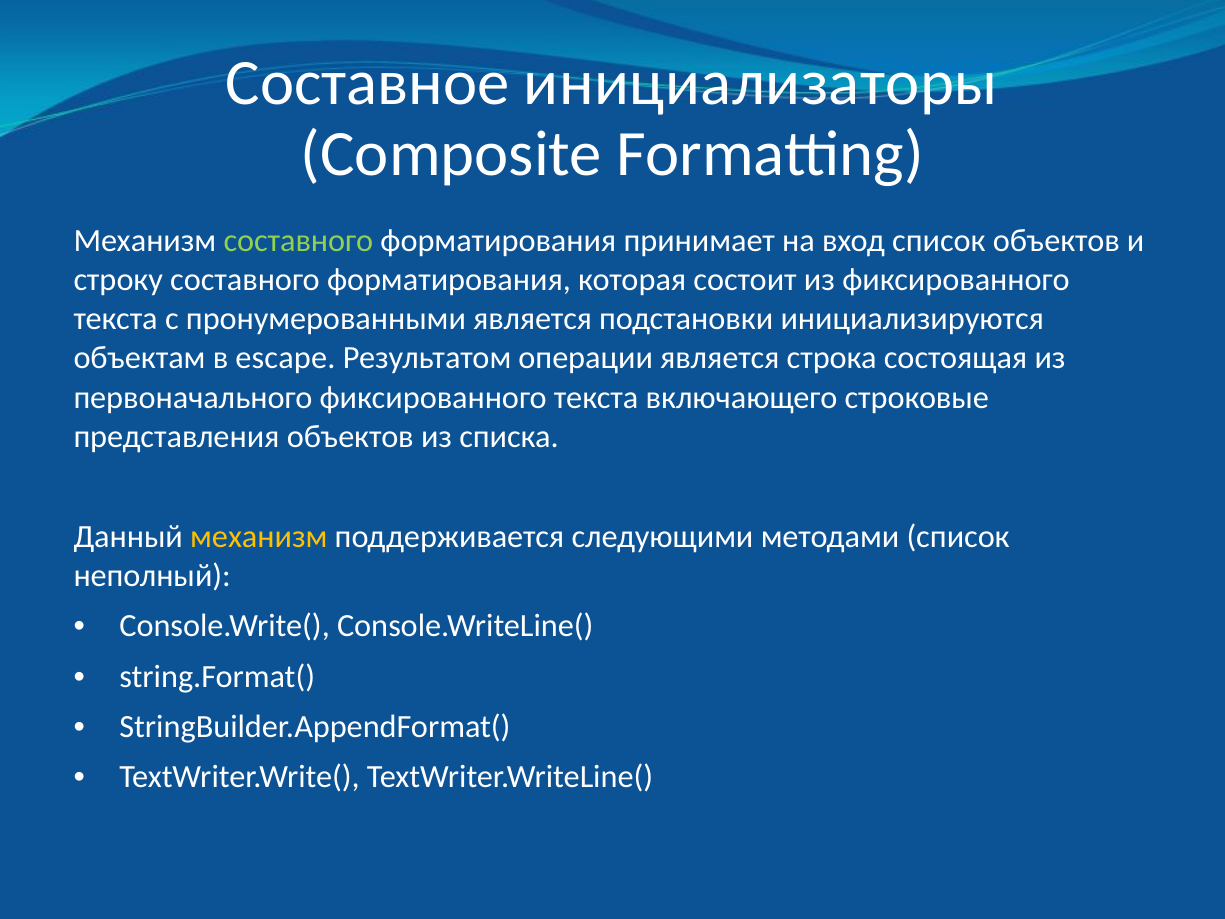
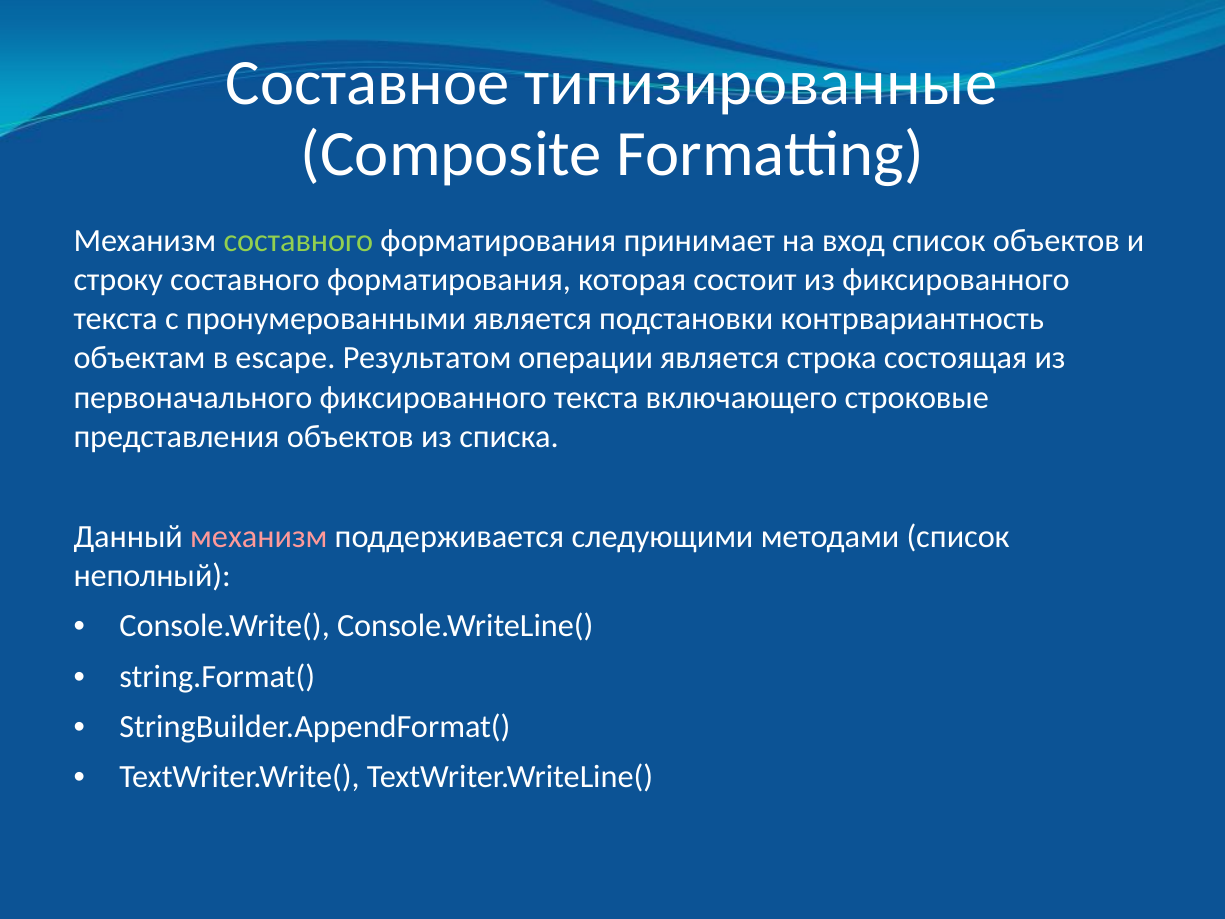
инициализаторы: инициализаторы -> типизированные (761, 83)
инициализируются: инициализируются -> контрвариантность (912, 319)
механизм colour: yellow -> pink (259, 537)
